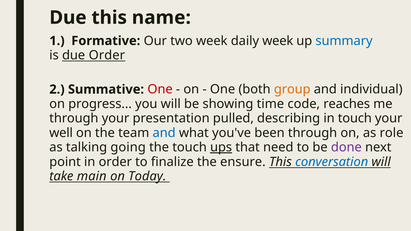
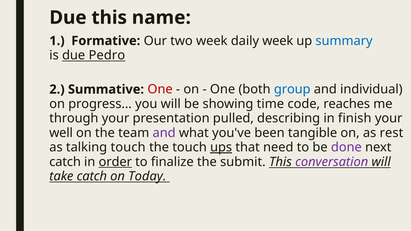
due Order: Order -> Pedro (107, 55)
group colour: orange -> blue (292, 89)
in touch: touch -> finish (355, 118)
and colour: blue -> purple (164, 133)
been through: through -> tangible (313, 133)
role: role -> rest (392, 133)
talking going: going -> touch (128, 147)
point: point -> catch (65, 162)
order underline: none -> present (115, 162)
ensure: ensure -> submit (243, 162)
conversation colour: blue -> purple (332, 162)
take main: main -> catch (92, 176)
